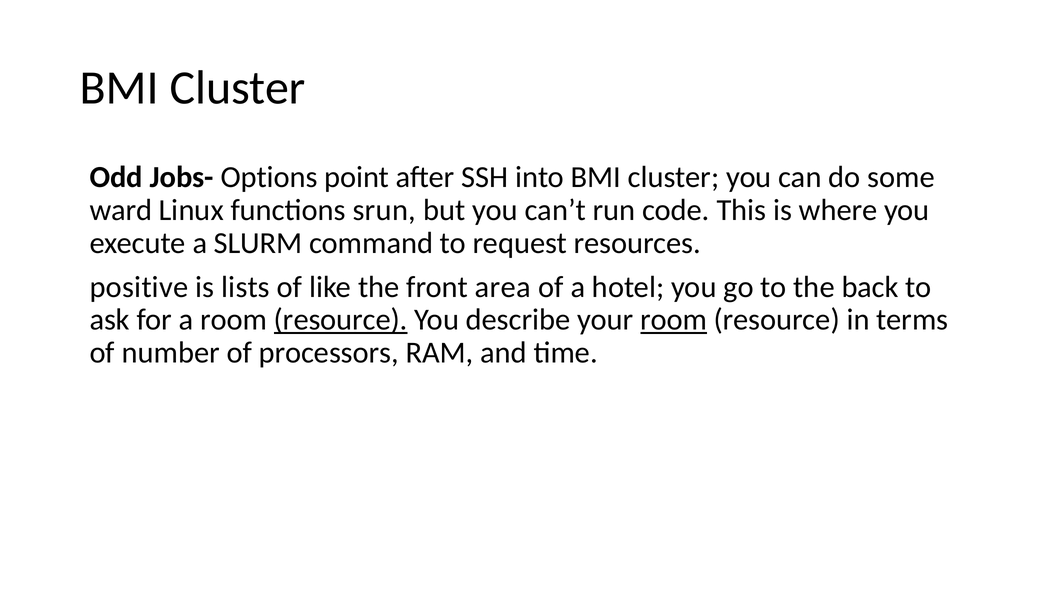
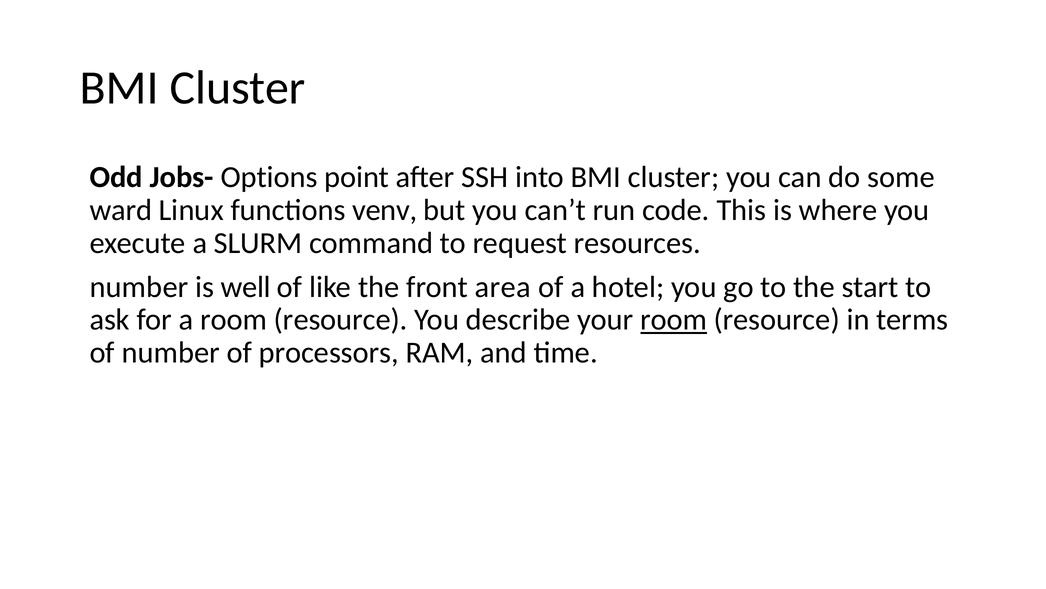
srun: srun -> venv (385, 210)
positive: positive -> number (139, 287)
lists: lists -> well (246, 287)
back: back -> start (870, 287)
resource underline: present -> none (341, 320)
